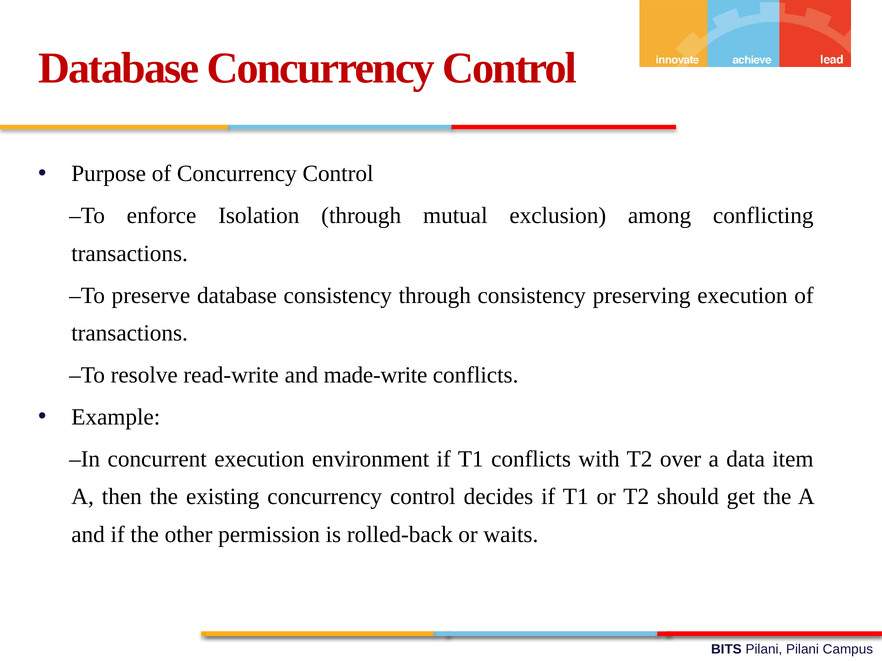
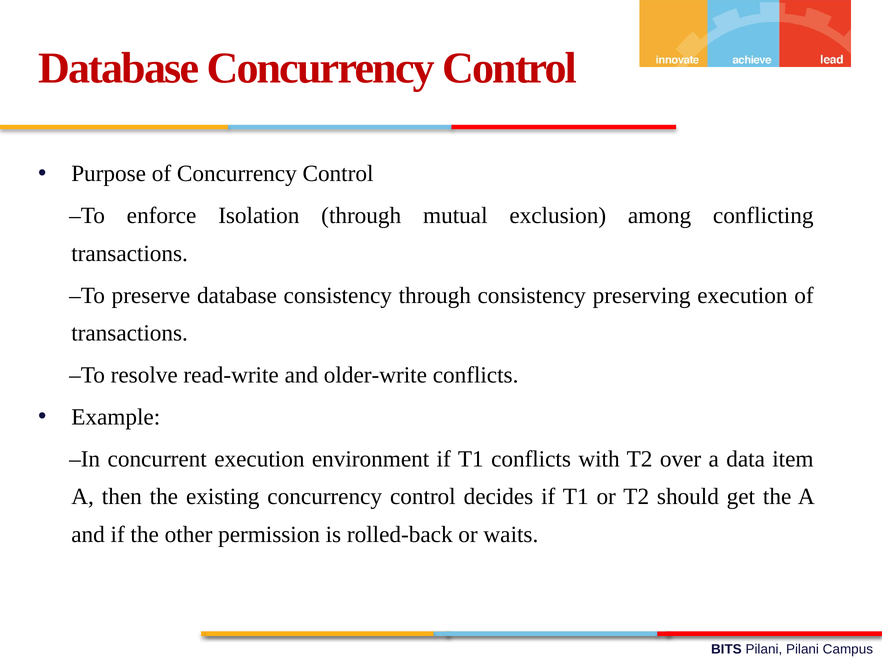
made-write: made-write -> older-write (375, 375)
